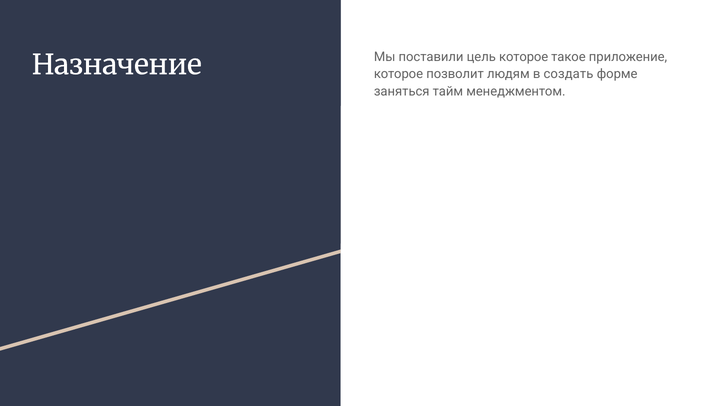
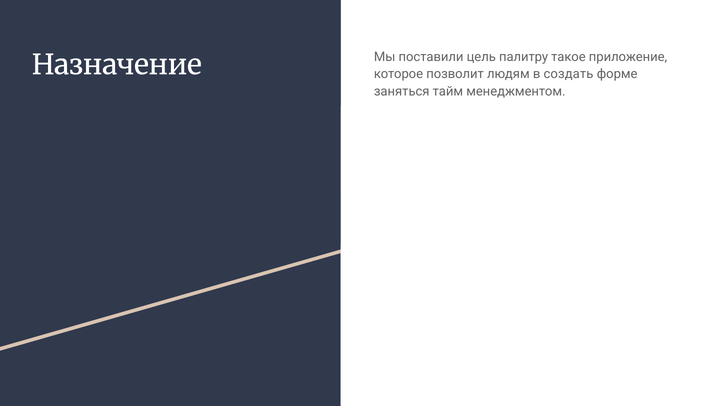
цель которое: которое -> палитру (524, 57)
